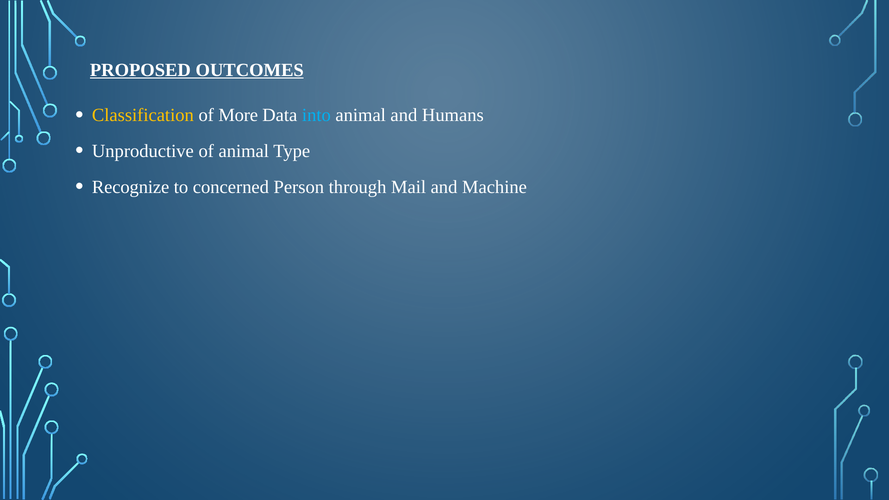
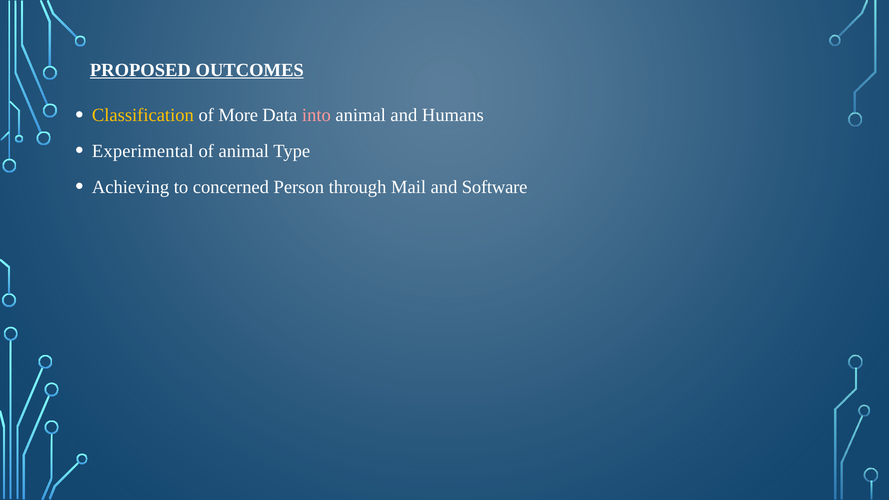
into colour: light blue -> pink (316, 115)
Unproductive: Unproductive -> Experimental (143, 151)
Recognize: Recognize -> Achieving (131, 187)
Machine: Machine -> Software (495, 187)
